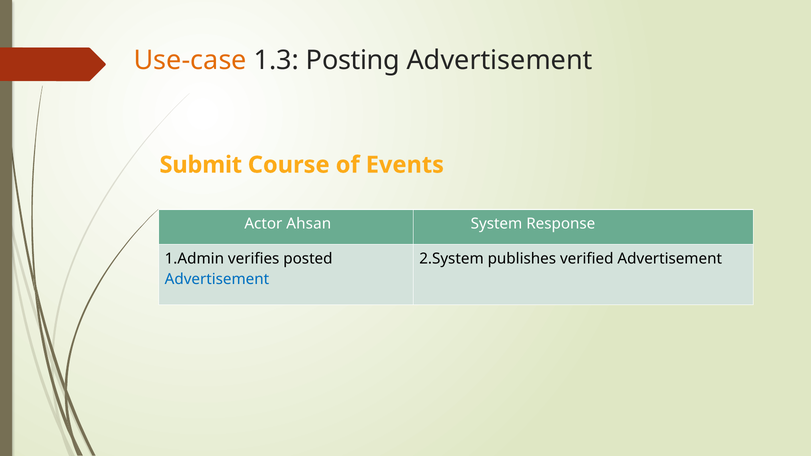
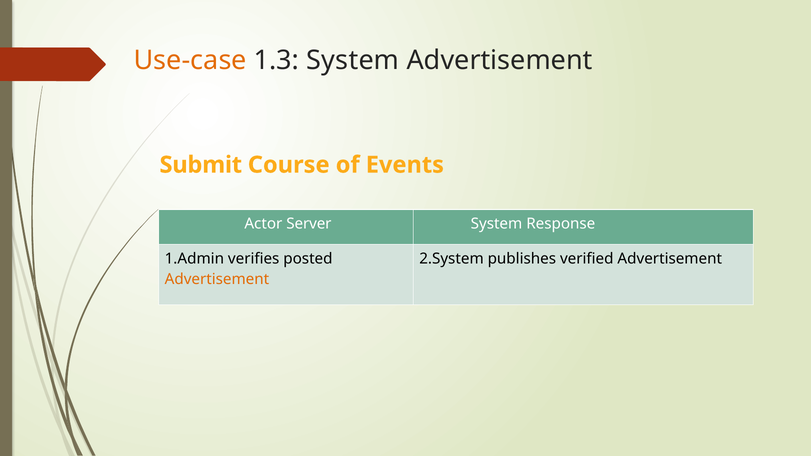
1.3 Posting: Posting -> System (353, 60)
Ahsan: Ahsan -> Server (309, 224)
Advertisement colour: blue -> orange (217, 279)
